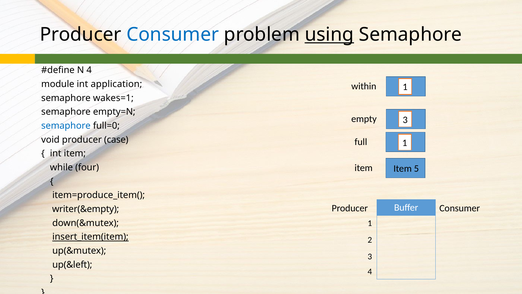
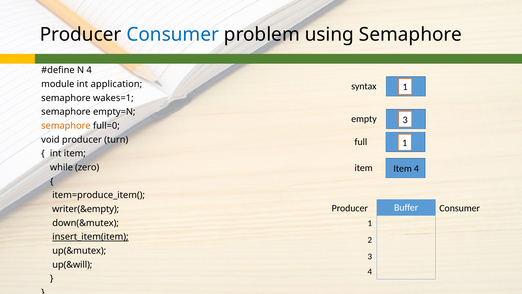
using underline: present -> none (329, 35)
within: within -> syntax (364, 86)
semaphore colour: blue -> orange (66, 126)
case: case -> turn (116, 140)
Item 5: 5 -> 4 (416, 168)
four: four -> zero (87, 167)
up(&left: up(&left -> up(&will (72, 264)
